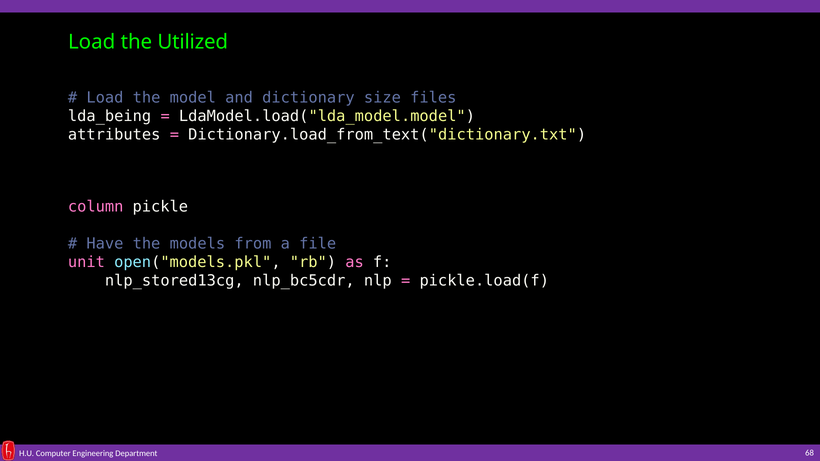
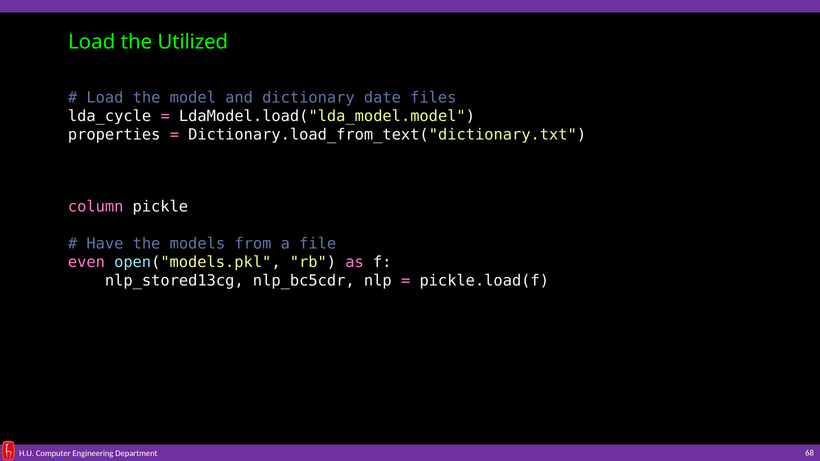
size: size -> date (382, 98)
lda_being: lda_being -> lda_cycle (110, 116)
attributes: attributes -> properties (114, 135)
unit: unit -> even (86, 262)
